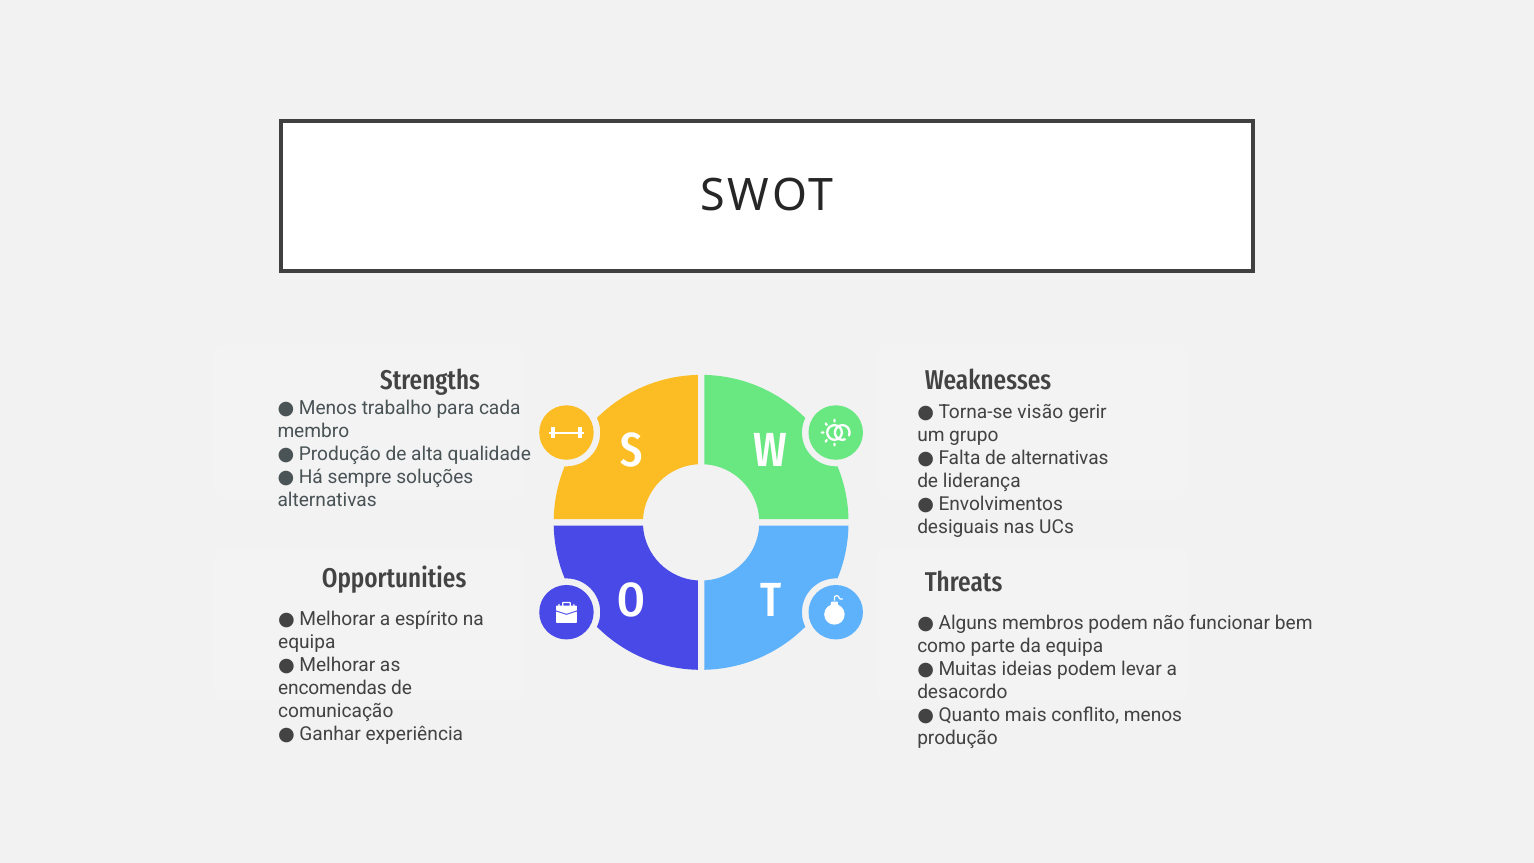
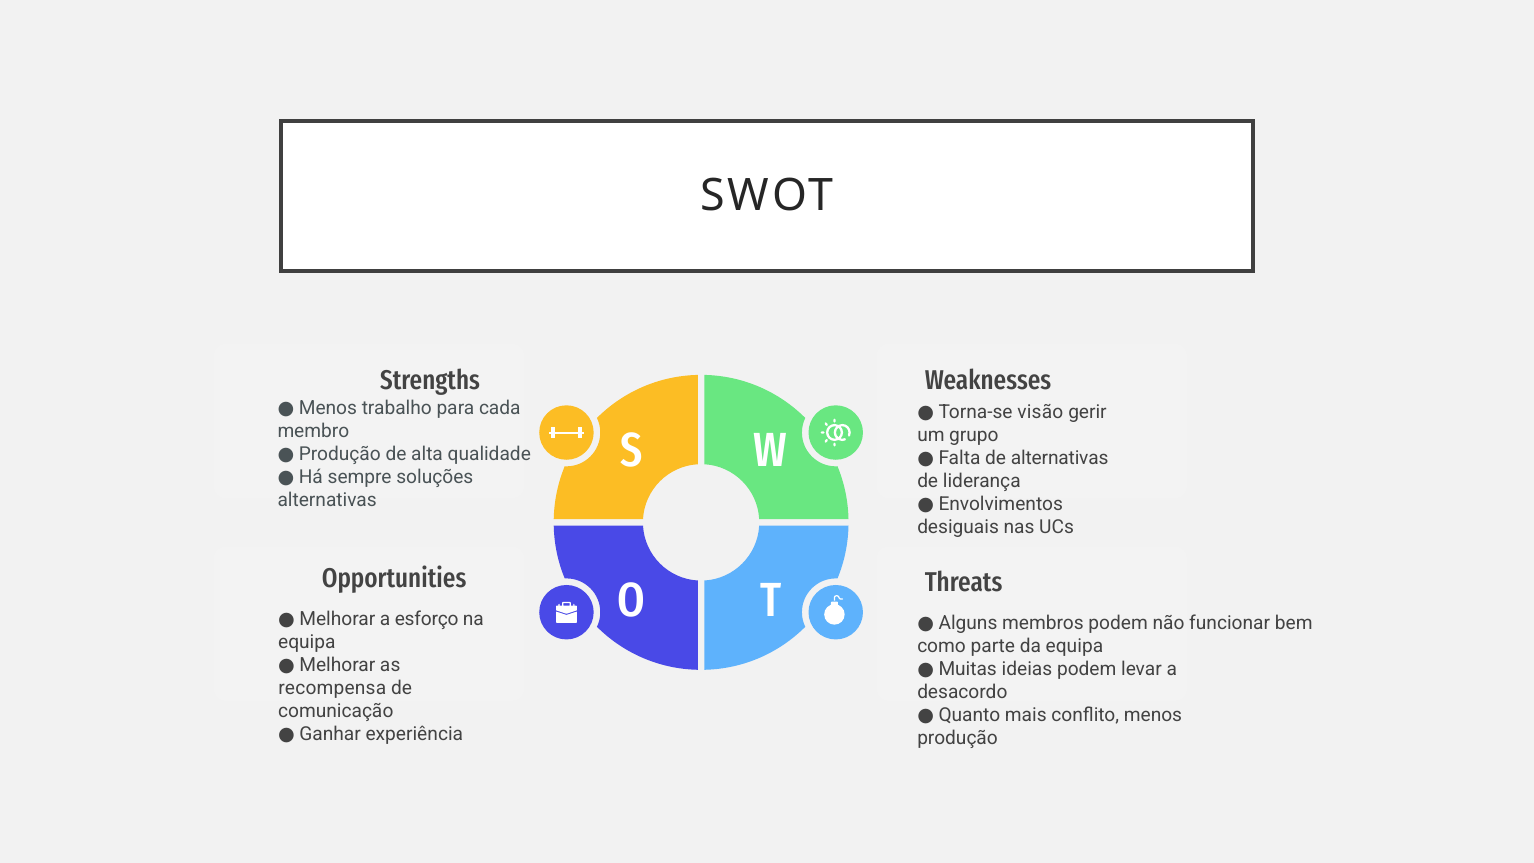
espírito: espírito -> esforço (427, 619)
encomendas: encomendas -> recompensa (332, 688)
